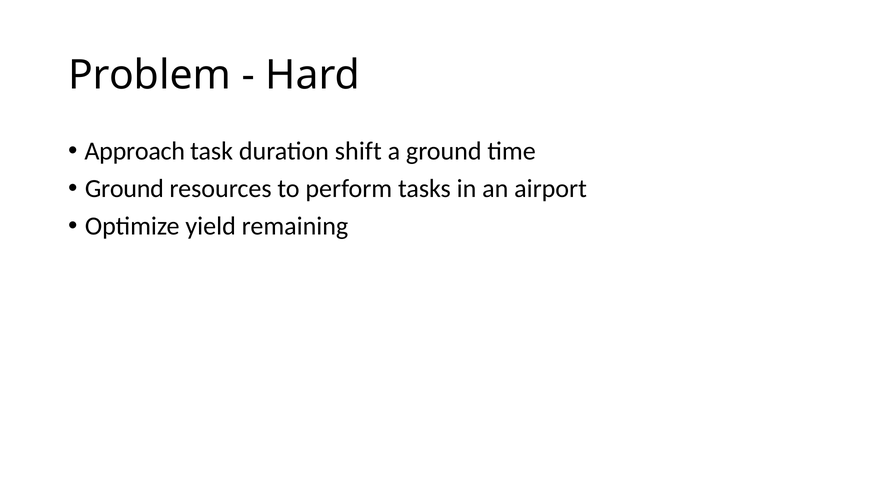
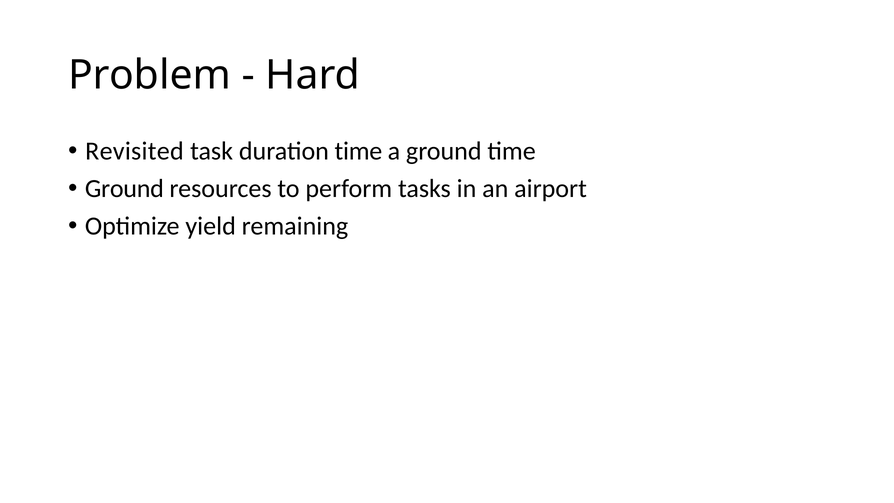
Approach: Approach -> Revisited (134, 151)
duration shift: shift -> time (358, 151)
